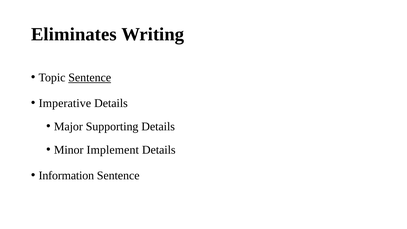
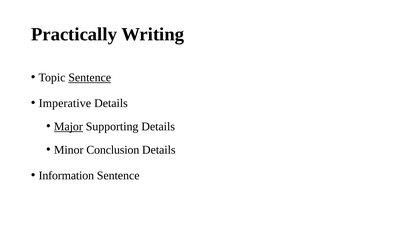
Eliminates: Eliminates -> Practically (74, 34)
Major underline: none -> present (68, 126)
Implement: Implement -> Conclusion (113, 150)
